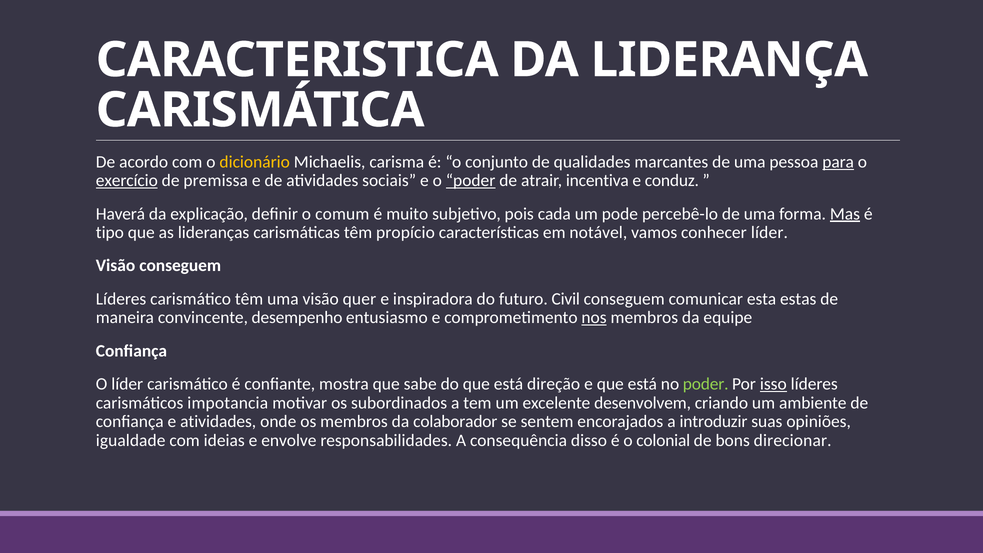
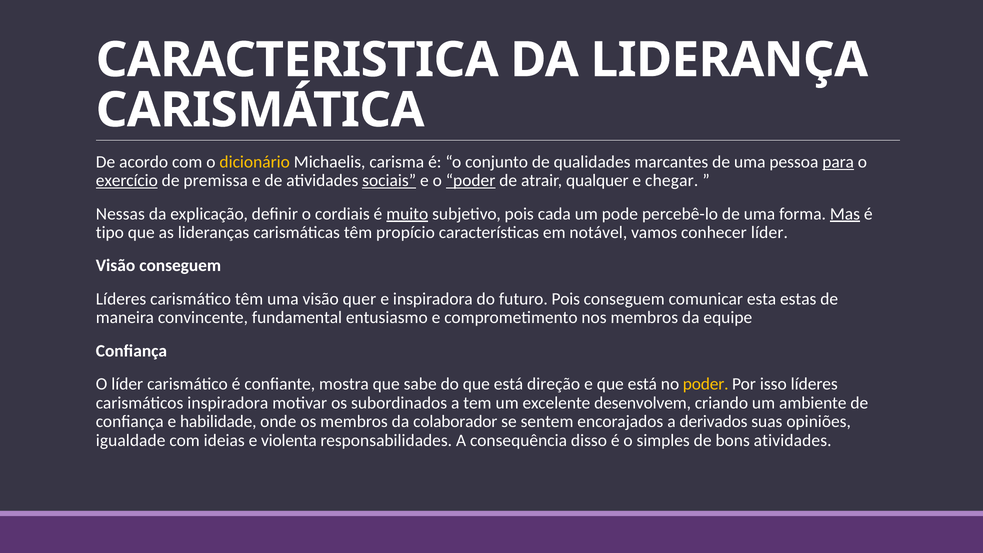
sociais underline: none -> present (389, 181)
incentiva: incentiva -> qualquer (597, 181)
conduz: conduz -> chegar (672, 181)
Haverá: Haverá -> Nessas (120, 214)
comum: comum -> cordiais (342, 214)
muito underline: none -> present (407, 214)
futuro Civil: Civil -> Pois (566, 299)
desempenho: desempenho -> fundamental (297, 318)
nos underline: present -> none (594, 318)
poder colour: light green -> yellow (706, 384)
isso underline: present -> none (773, 384)
carismáticos impotancia: impotancia -> inspiradora (228, 403)
e atividades: atividades -> habilidade (218, 422)
introduzir: introduzir -> derivados (714, 422)
envolve: envolve -> violenta (289, 440)
colonial: colonial -> simples (663, 440)
bons direcionar: direcionar -> atividades (793, 440)
